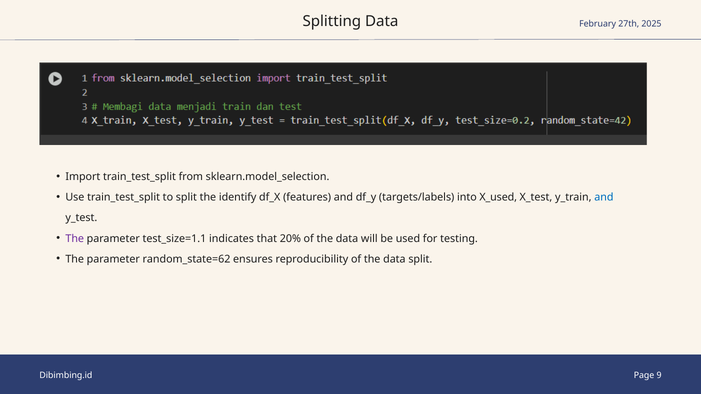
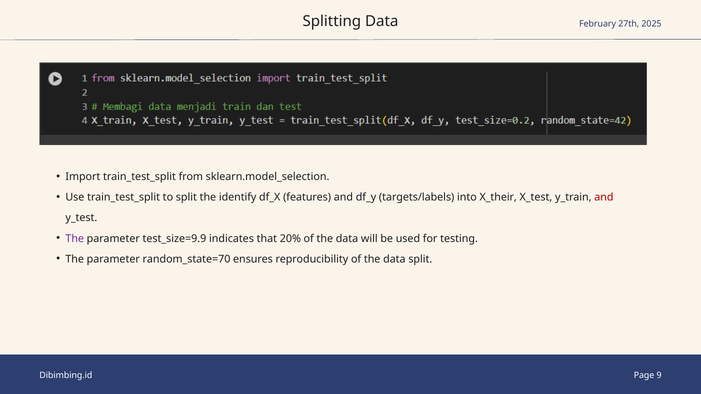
X_used: X_used -> X_their (498, 198)
and colour: blue -> red (604, 198)
test_size=1.1: test_size=1.1 -> test_size=9.9 (174, 239)
random_state=62: random_state=62 -> random_state=70 (186, 259)
